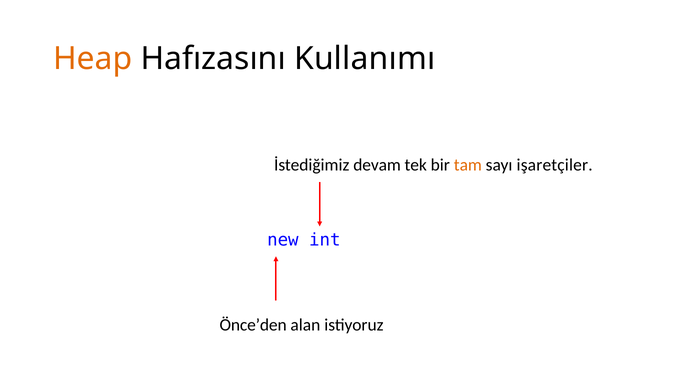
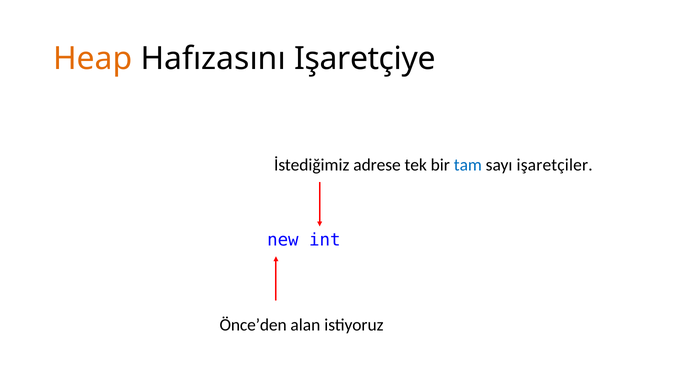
Kullanımı: Kullanımı -> Işaretçiye (365, 59)
devam: devam -> adrese (377, 165)
tam colour: orange -> blue (468, 165)
